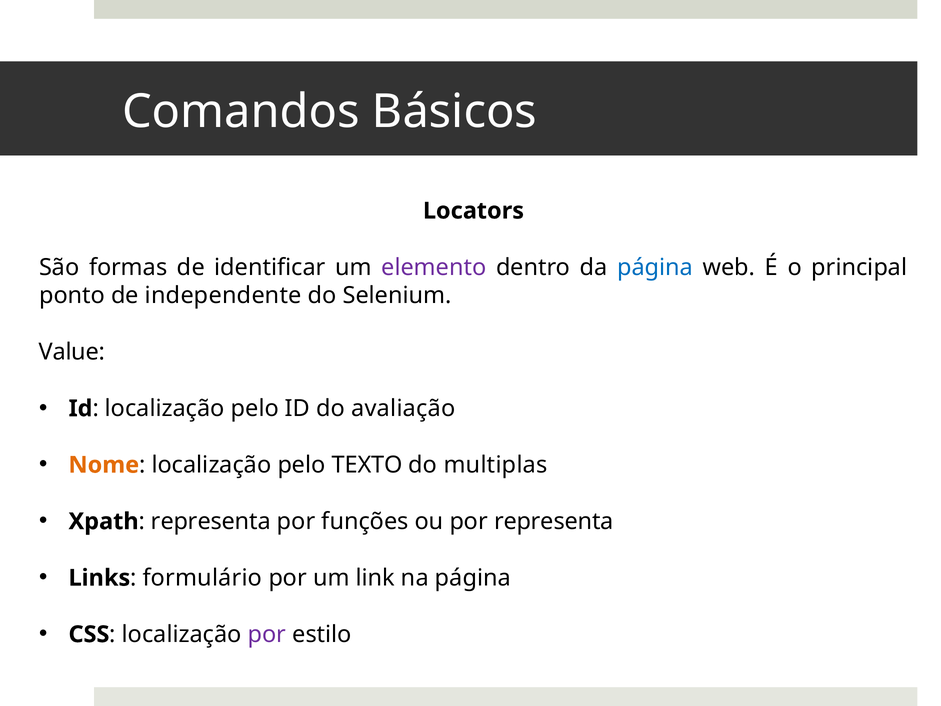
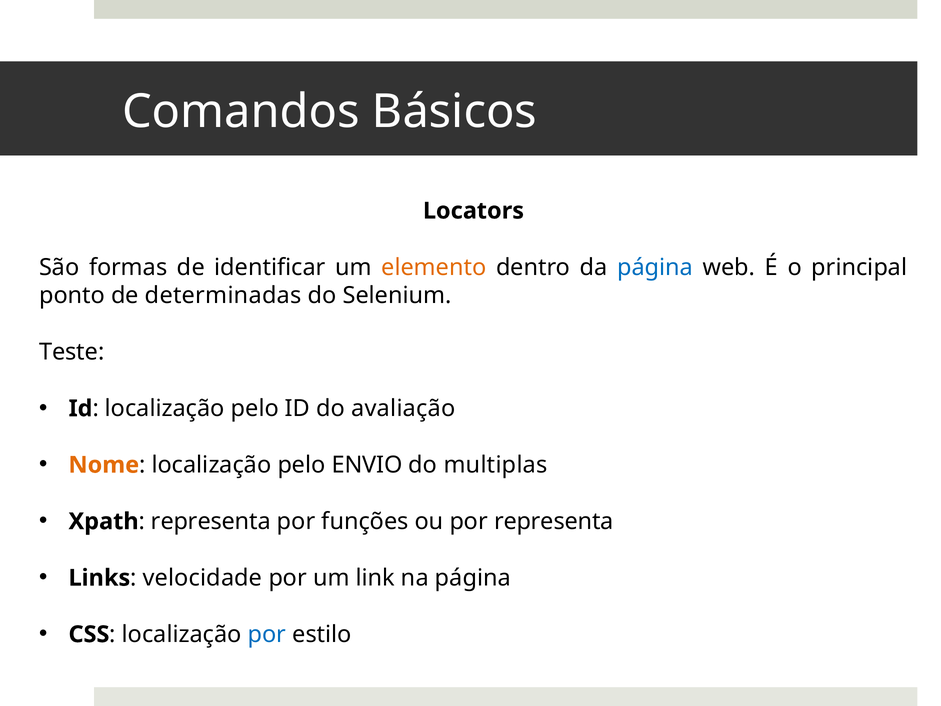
elemento colour: purple -> orange (434, 267)
independente: independente -> determinadas (223, 295)
Value: Value -> Teste (72, 352)
TEXTO: TEXTO -> ENVIO (367, 465)
formulário: formulário -> velocidade (202, 578)
por colour: purple -> blue (267, 634)
